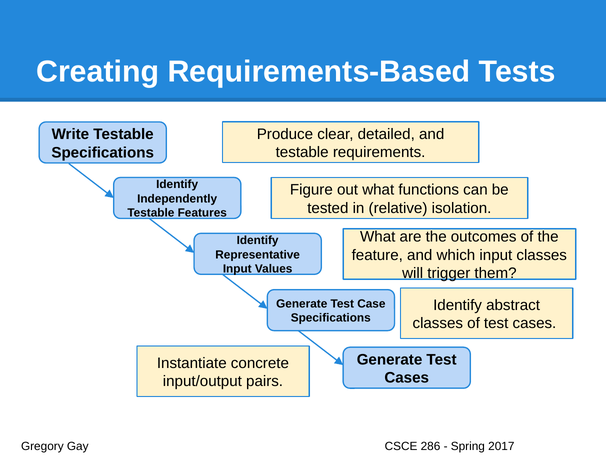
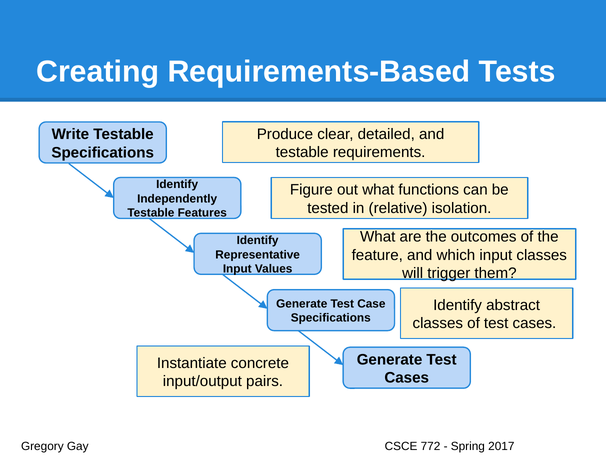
286: 286 -> 772 (430, 446)
